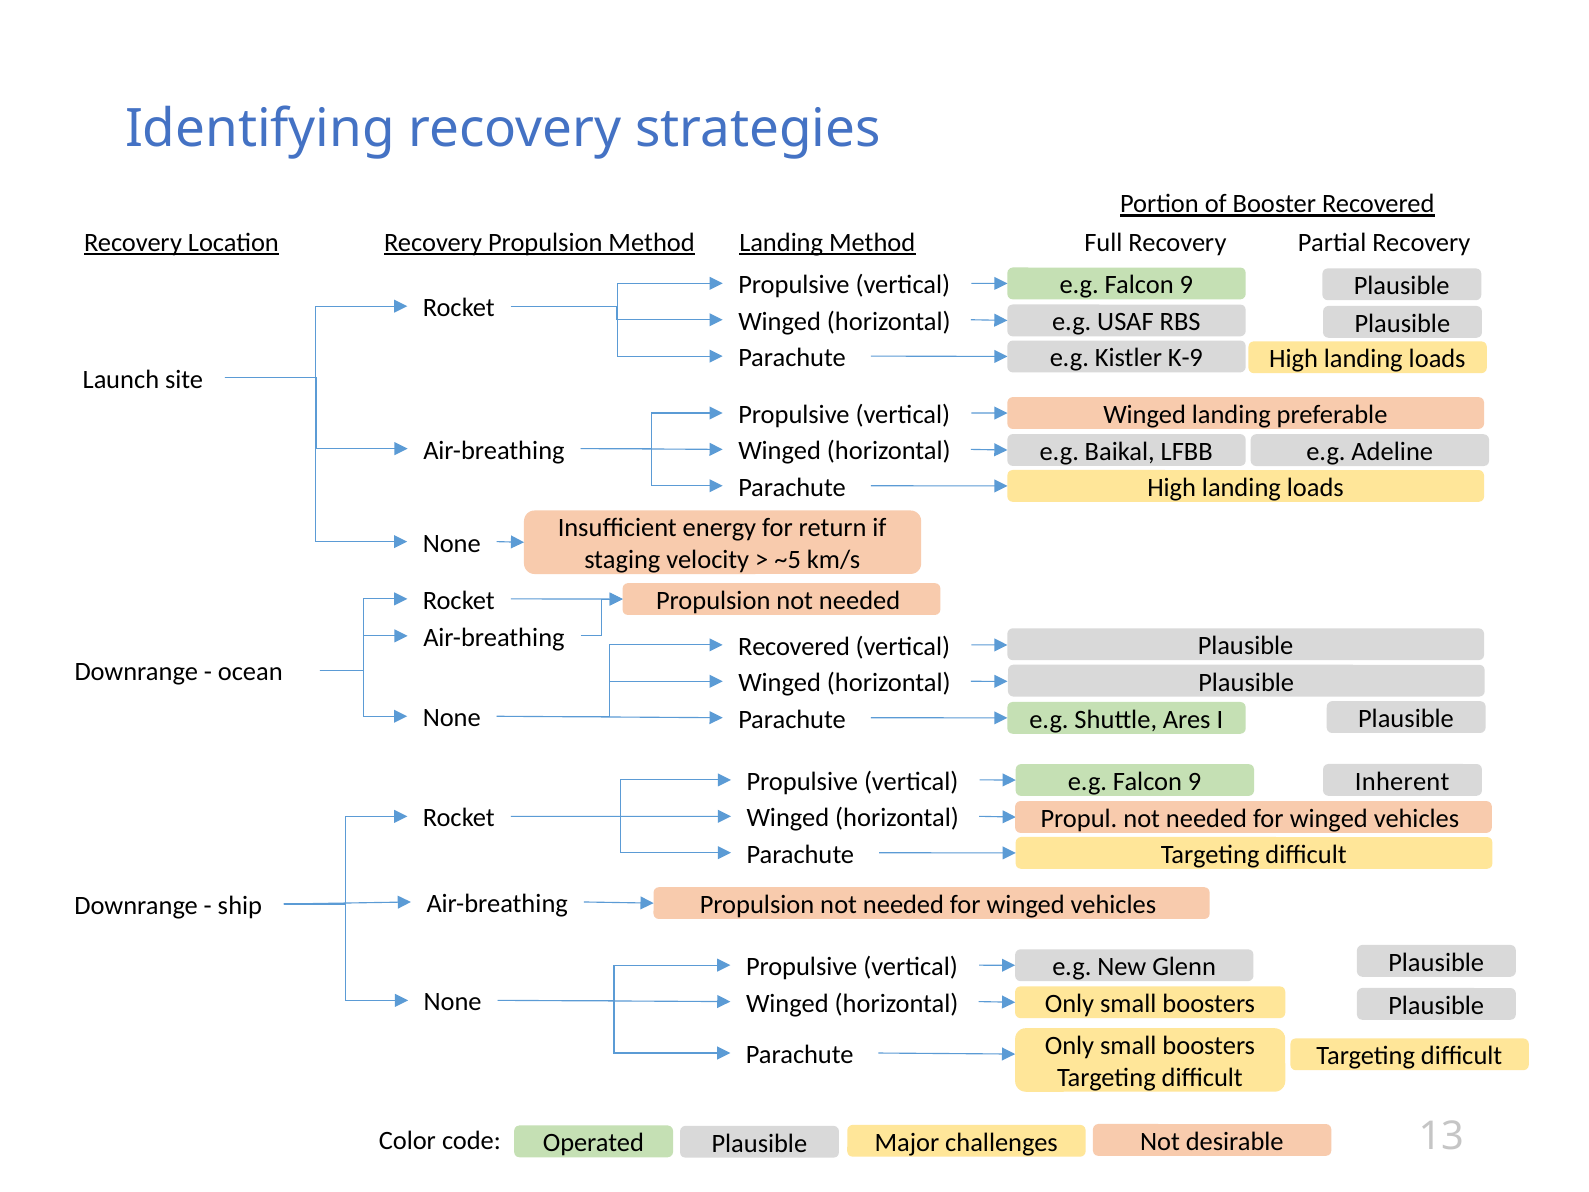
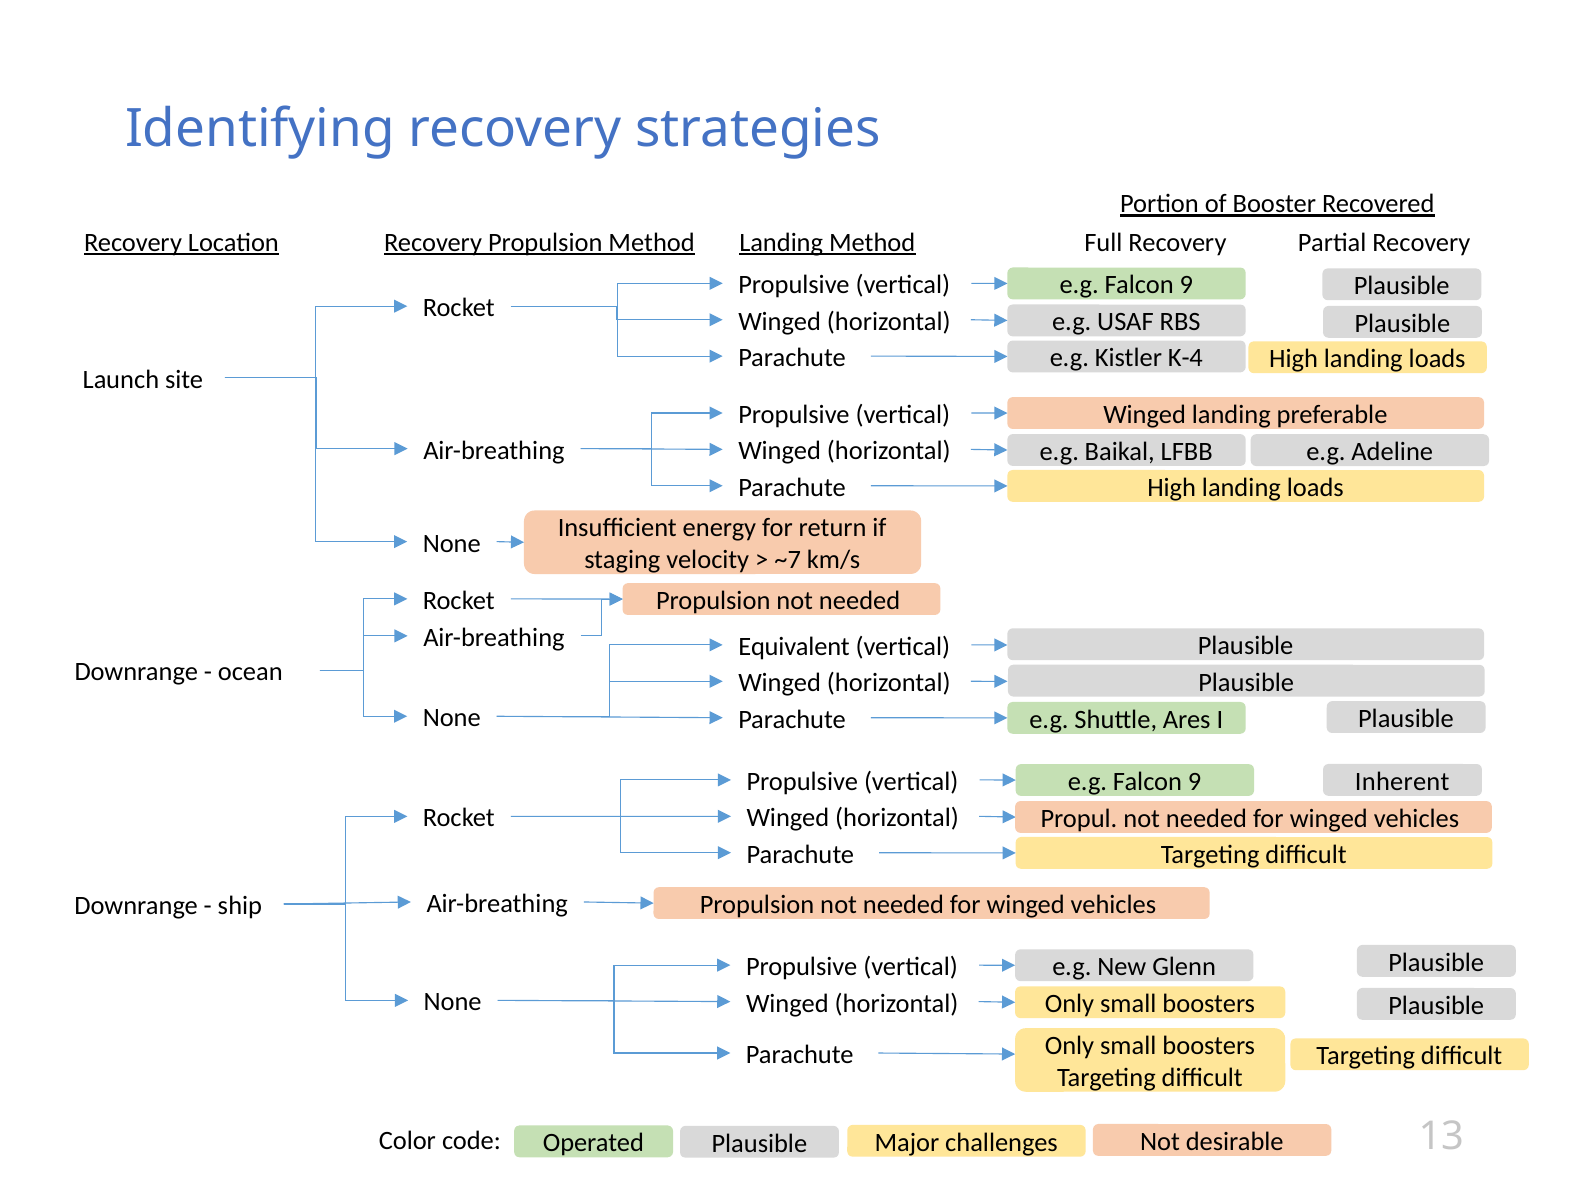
K-9: K-9 -> K-4 (1185, 358)
~5: ~5 -> ~7 (788, 560)
Recovered: Recovered -> Equivalent (794, 647)
